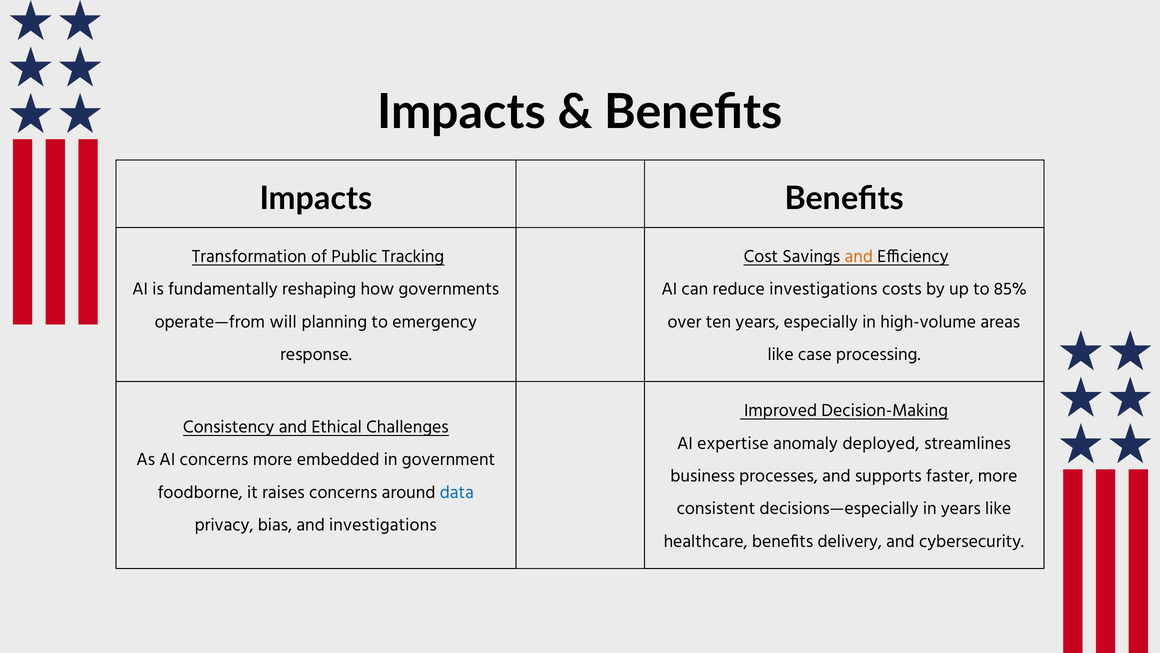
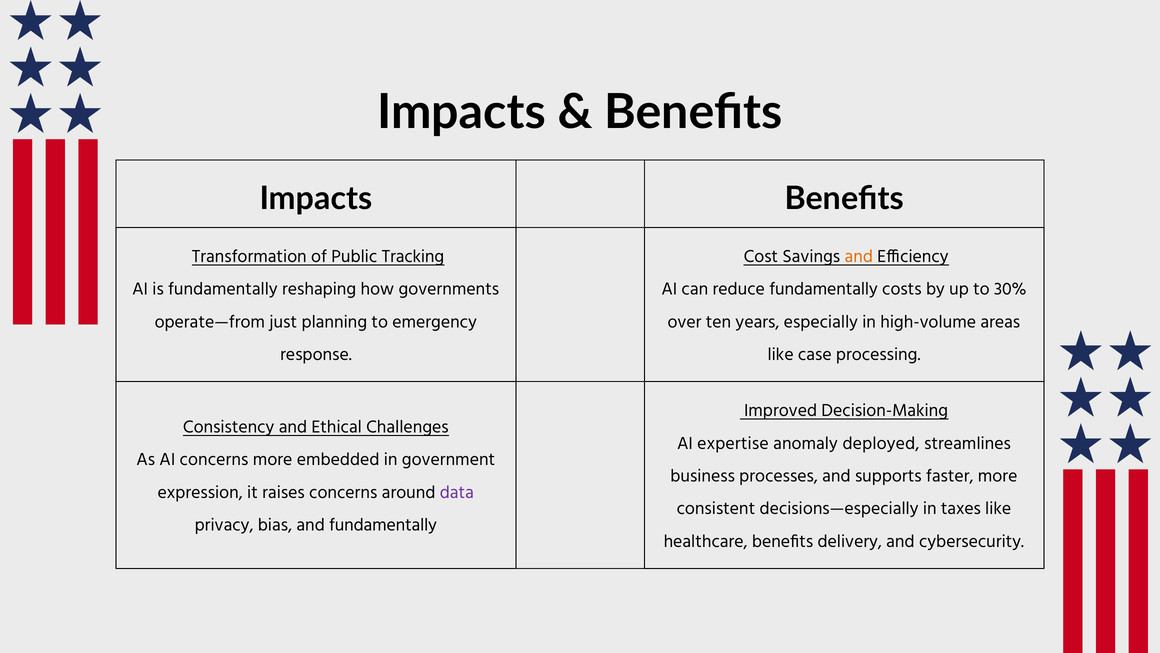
reduce investigations: investigations -> fundamentally (824, 289)
85%: 85% -> 30% (1010, 289)
will: will -> just (283, 322)
foodborne: foodborne -> expression (200, 492)
data colour: blue -> purple (457, 492)
in years: years -> taxes (961, 508)
and investigations: investigations -> fundamentally (383, 525)
